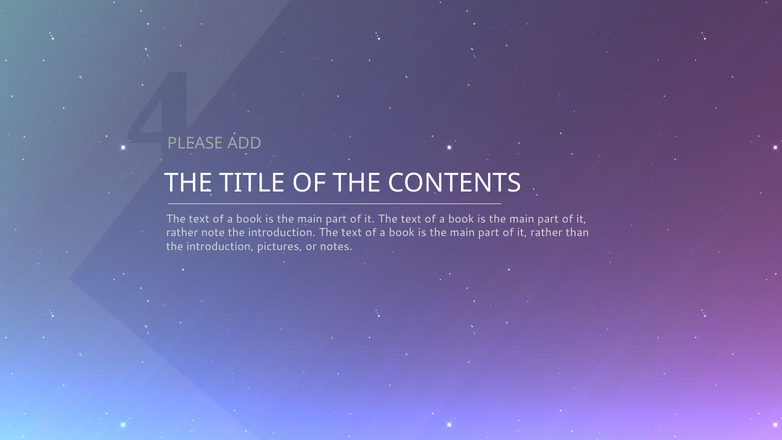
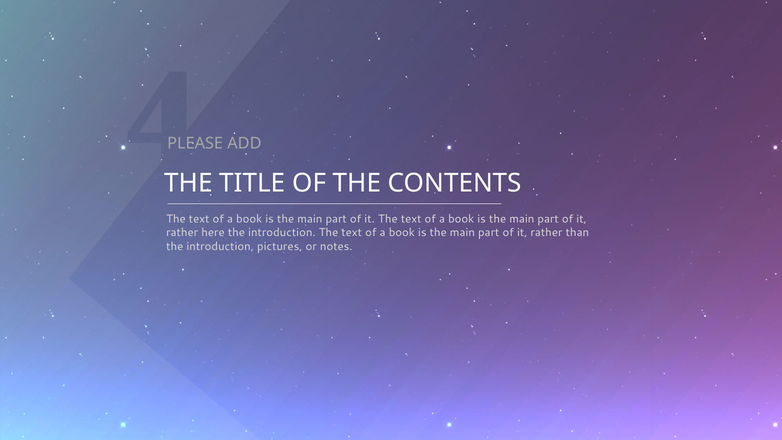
note: note -> here (213, 233)
